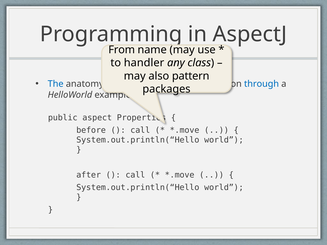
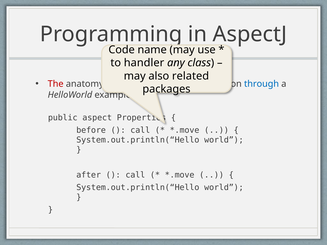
From: From -> Code (122, 50)
pattern: pattern -> related (191, 76)
The colour: blue -> red (56, 84)
